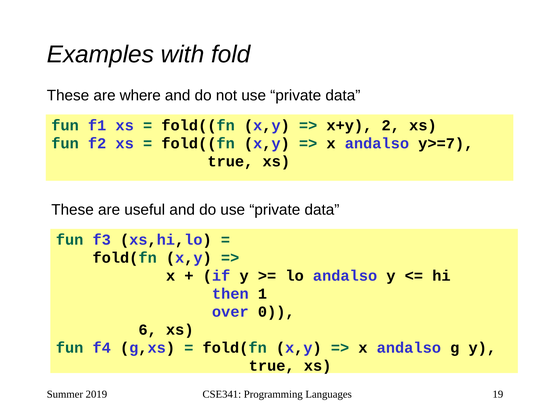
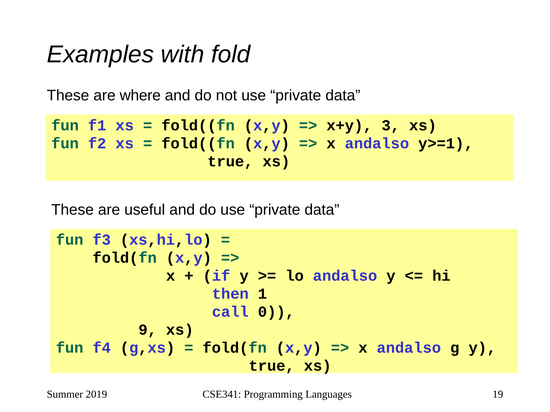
2: 2 -> 3 (391, 126)
y>=7: y>=7 -> y>=1 (446, 144)
over: over -> call (230, 312)
6: 6 -> 9 (148, 330)
